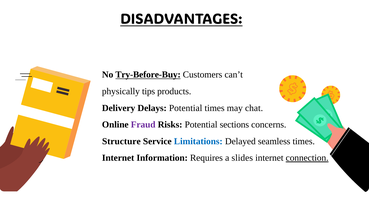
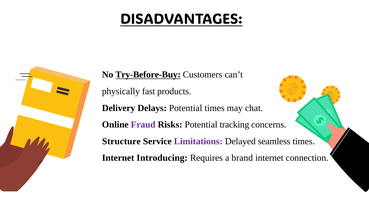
tips: tips -> fast (149, 91)
sections: sections -> tracking (234, 124)
Limitations colour: blue -> purple (198, 141)
Information: Information -> Introducing (162, 158)
slides: slides -> brand (242, 158)
connection underline: present -> none (307, 158)
